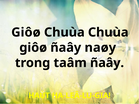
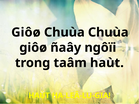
naøy: naøy -> ngôïi (100, 48)
taâm ñaây: ñaây -> haùt (107, 63)
